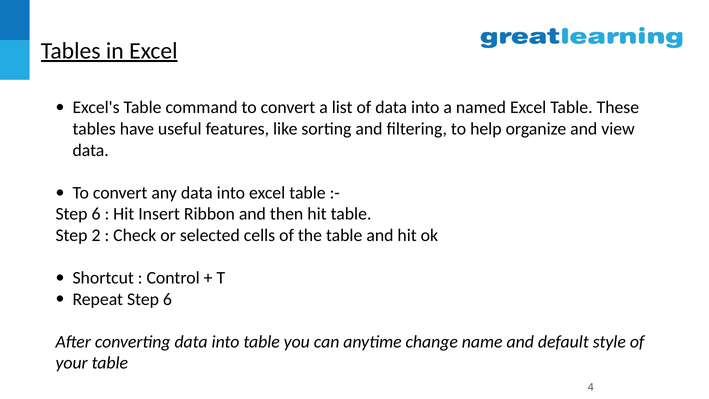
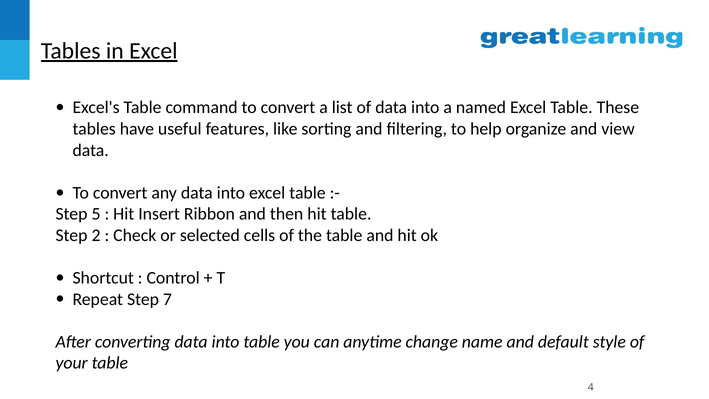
6: 6 -> 5 (96, 214)
Repeat Step 6: 6 -> 7 (167, 299)
